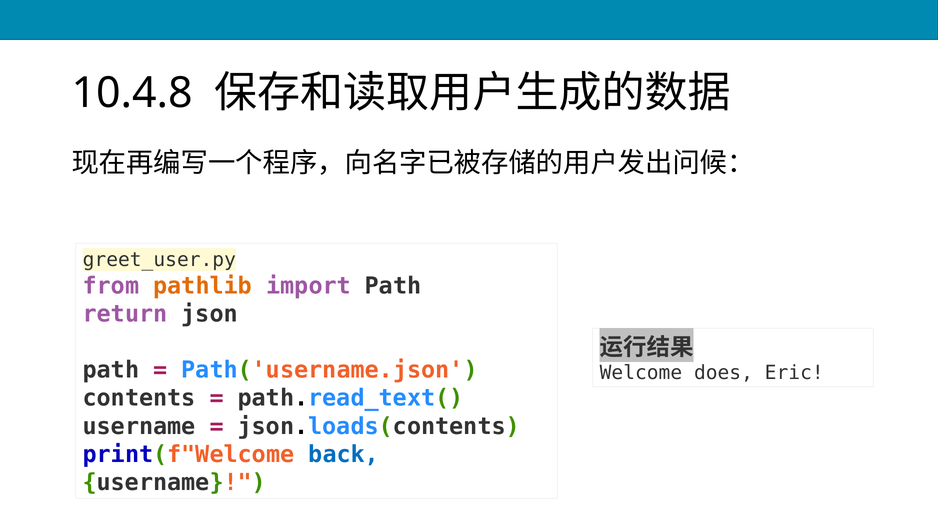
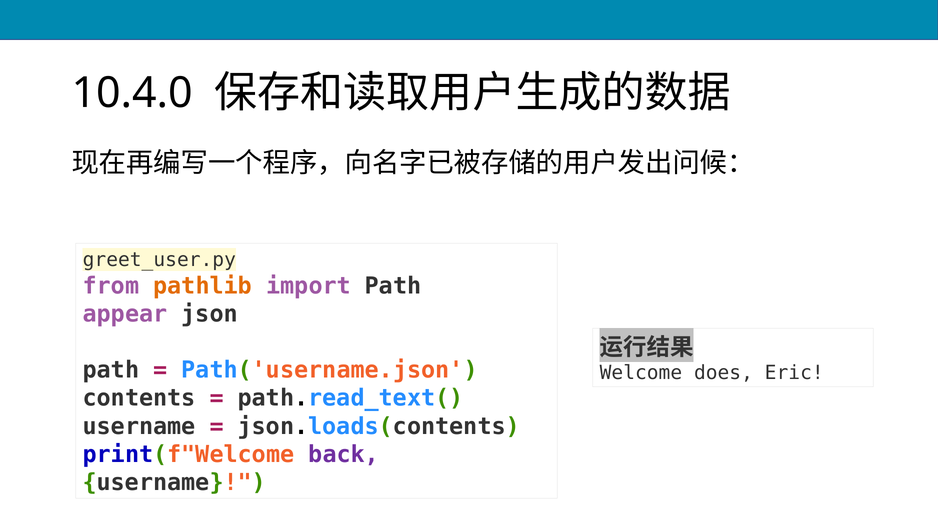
10.4.8: 10.4.8 -> 10.4.0 (132, 93)
return: return -> appear (125, 314)
back colour: blue -> purple (344, 455)
